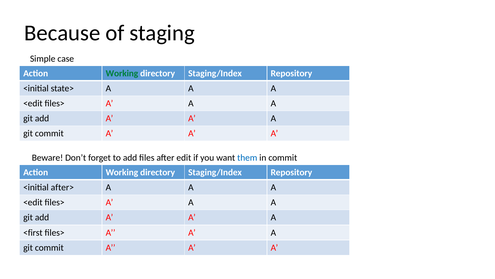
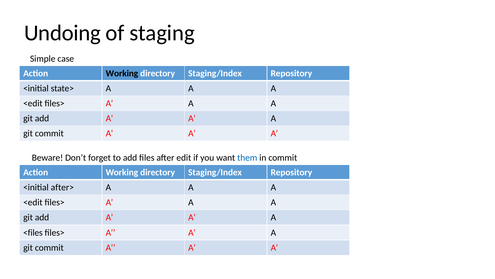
Because: Because -> Undoing (62, 33)
Working colour: green -> black (122, 73)
<first: <first -> <files (33, 232)
